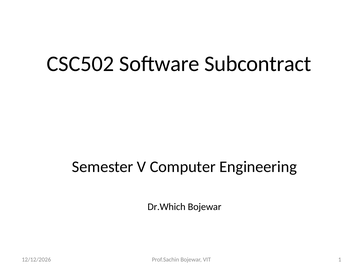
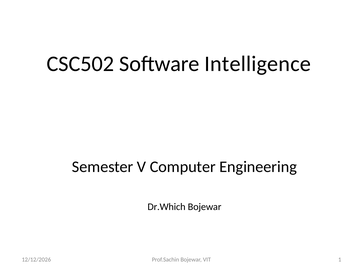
Subcontract: Subcontract -> Intelligence (258, 64)
